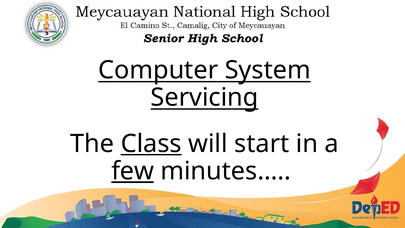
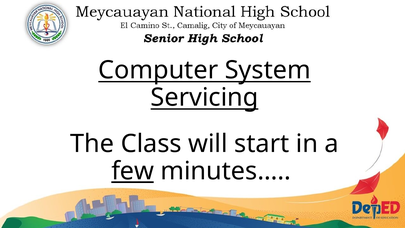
Class underline: present -> none (151, 144)
